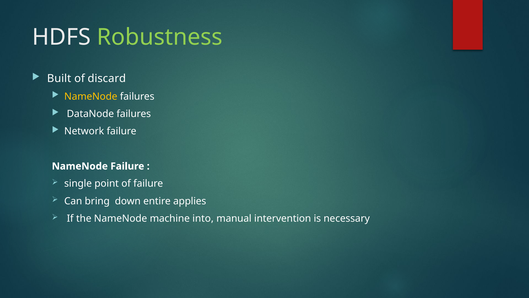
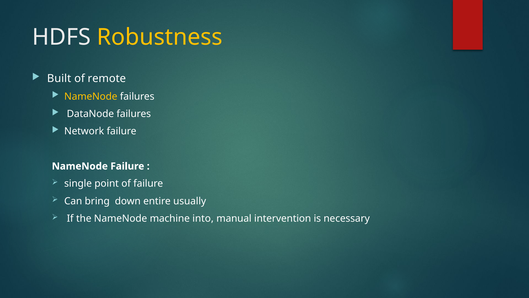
Robustness colour: light green -> yellow (160, 37)
discard: discard -> remote (107, 78)
applies: applies -> usually (190, 201)
